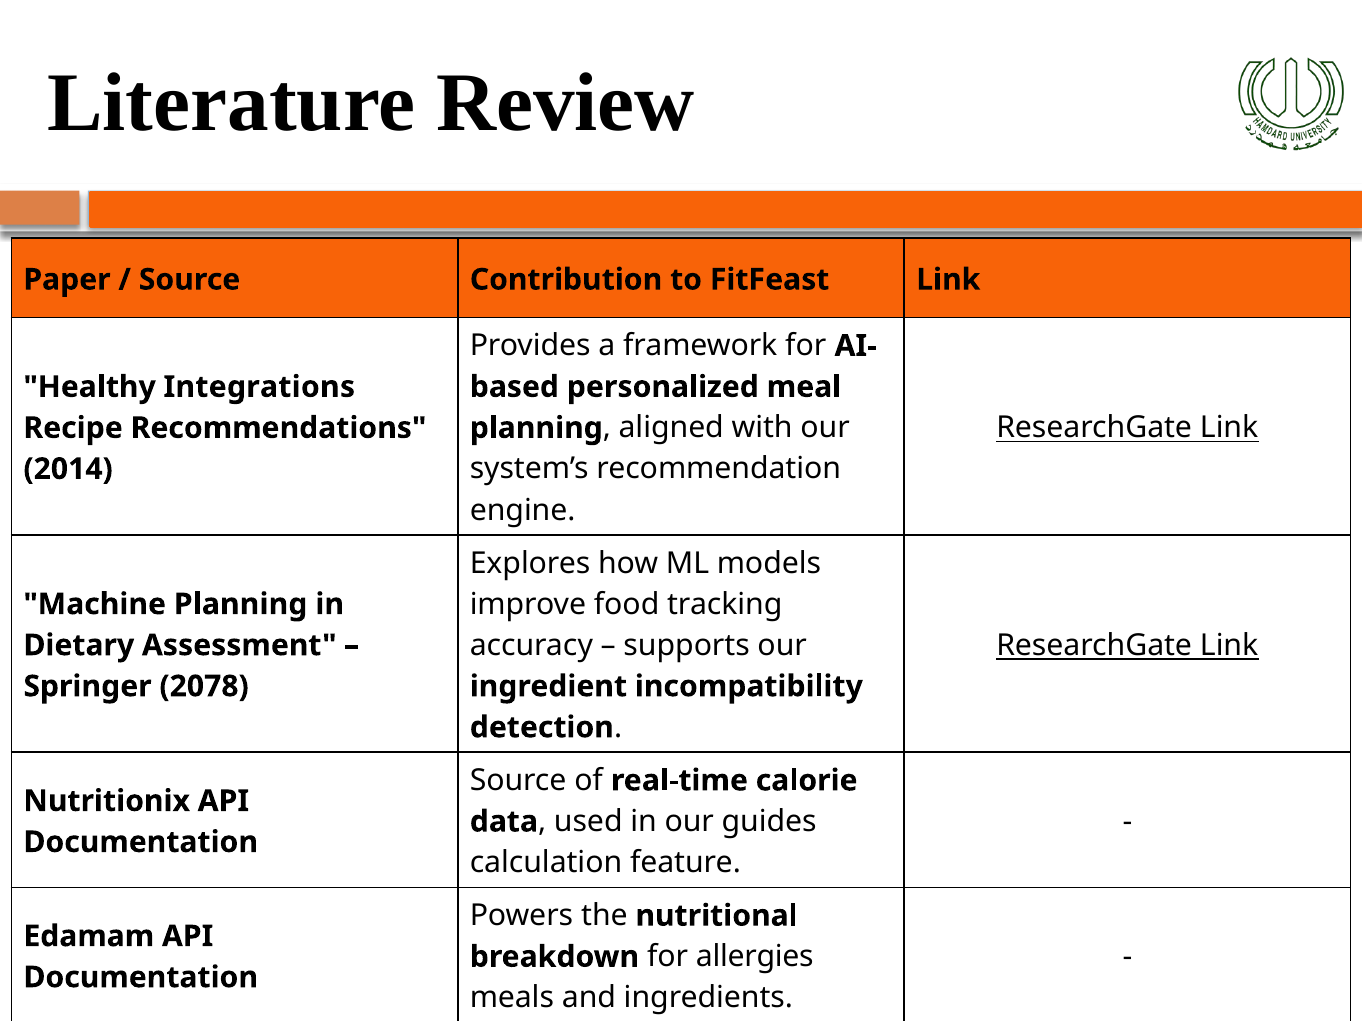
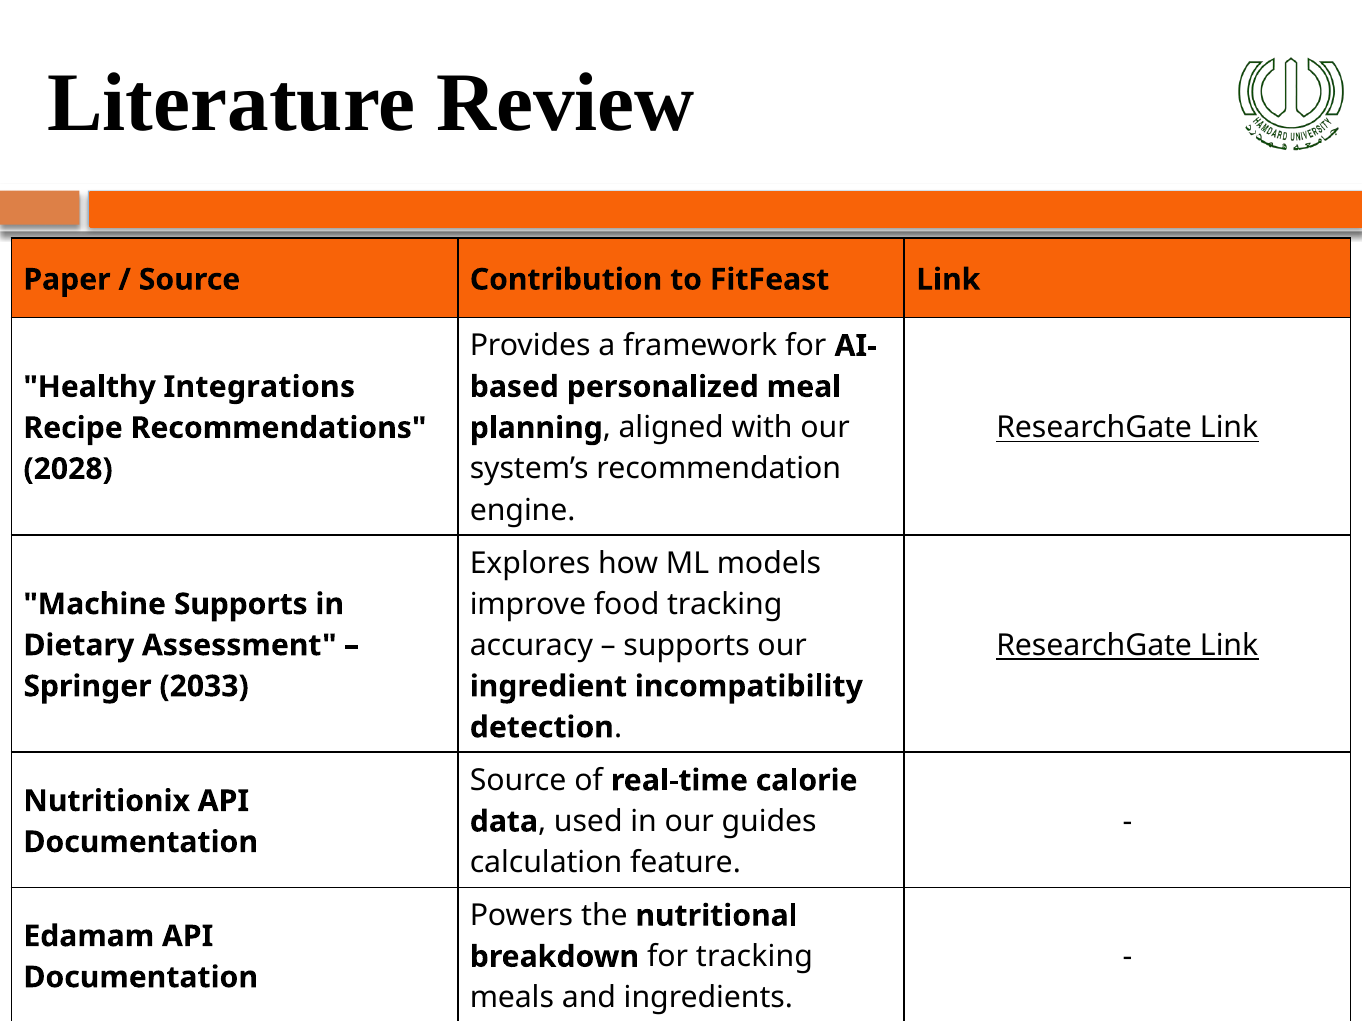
2014: 2014 -> 2028 (68, 469)
Machine Planning: Planning -> Supports (241, 605)
2078: 2078 -> 2033 (204, 687)
for allergies: allergies -> tracking (755, 957)
